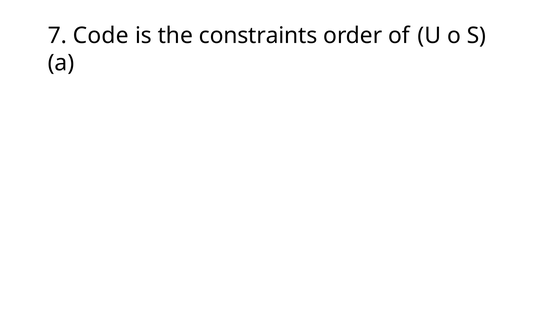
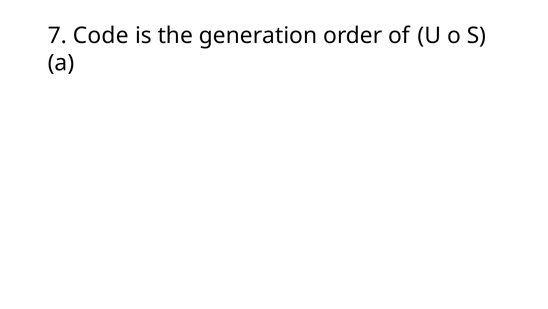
constraints: constraints -> generation (258, 36)
